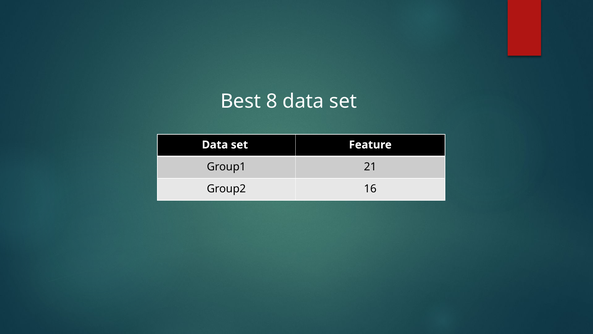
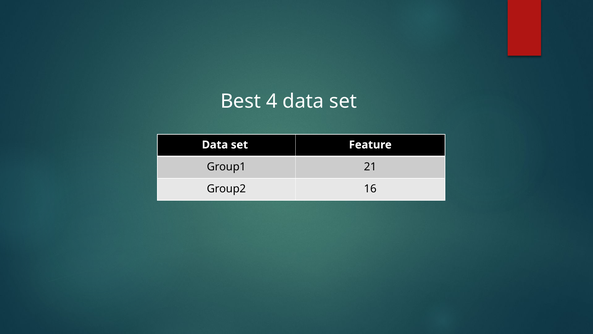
8: 8 -> 4 (272, 101)
